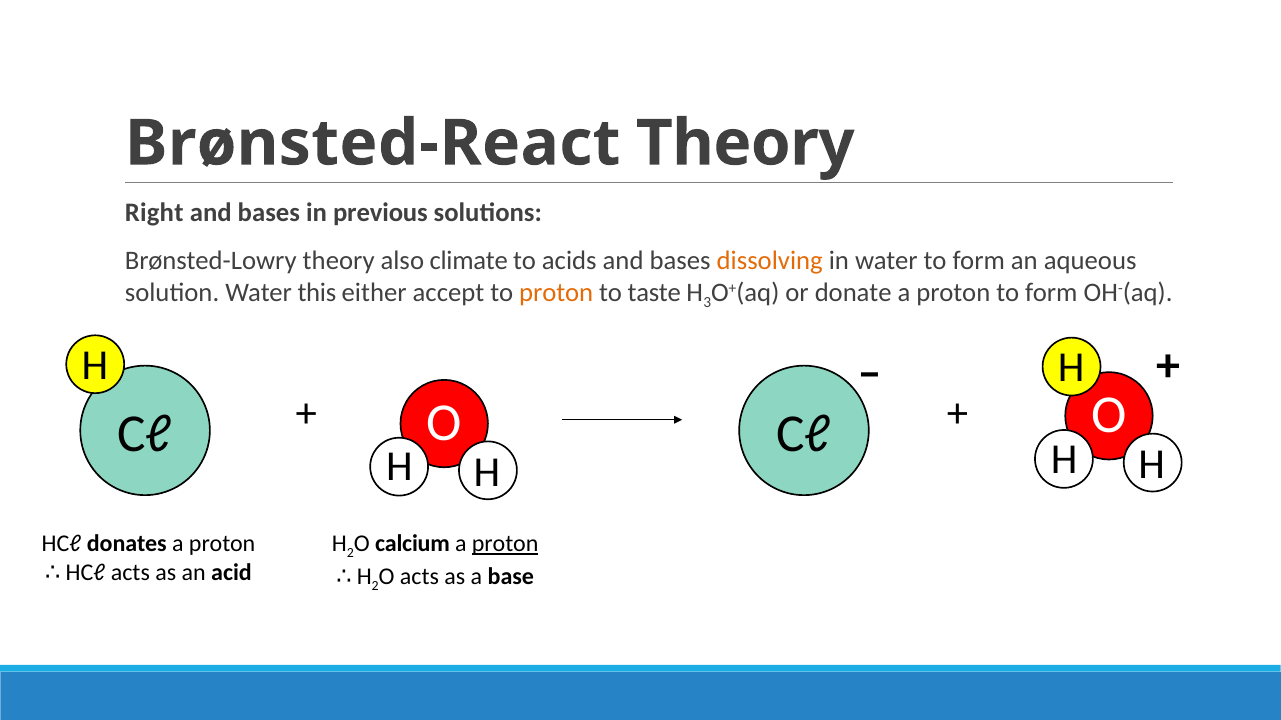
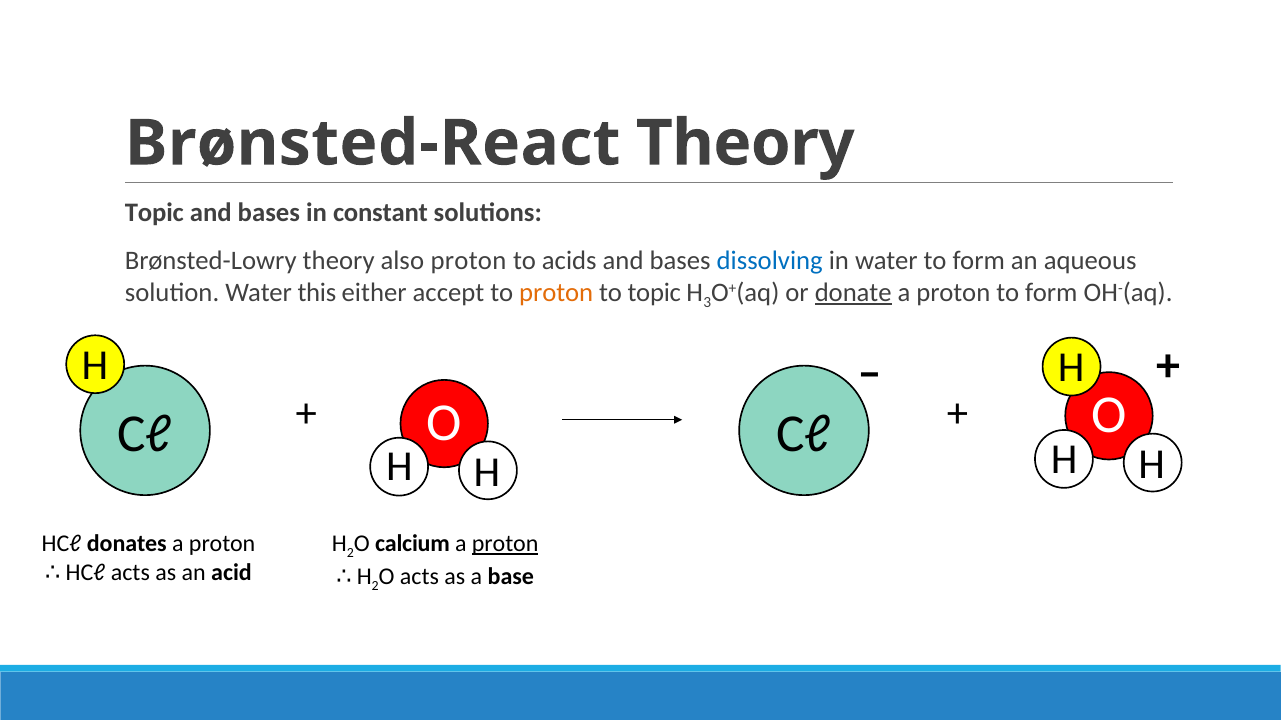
Right: Right -> Topic (154, 213)
previous: previous -> constant (380, 213)
also climate: climate -> proton (468, 261)
dissolving colour: orange -> blue (770, 261)
to taste: taste -> topic (654, 293)
donate underline: none -> present (853, 293)
